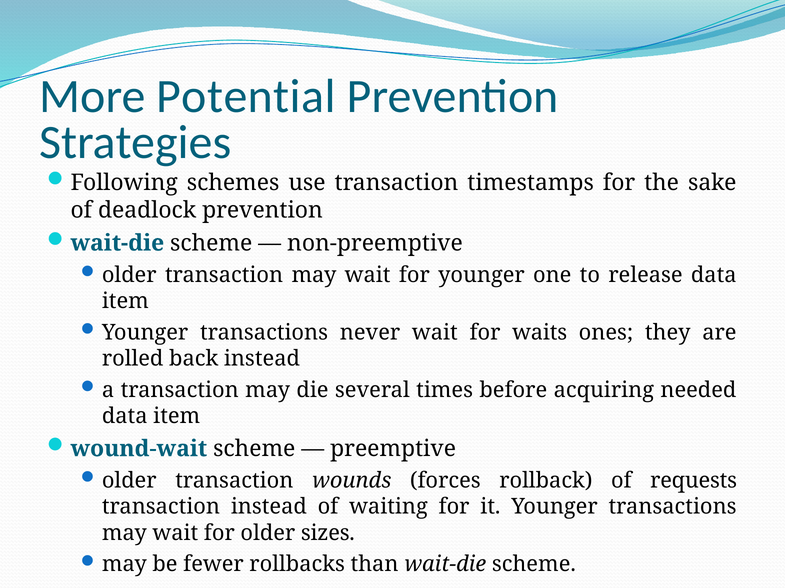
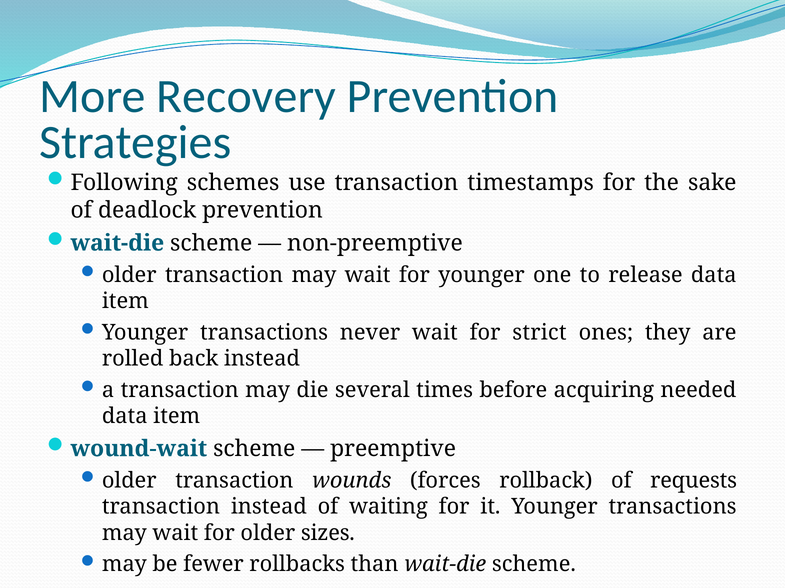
Potential: Potential -> Recovery (246, 97)
waits: waits -> strict (539, 333)
